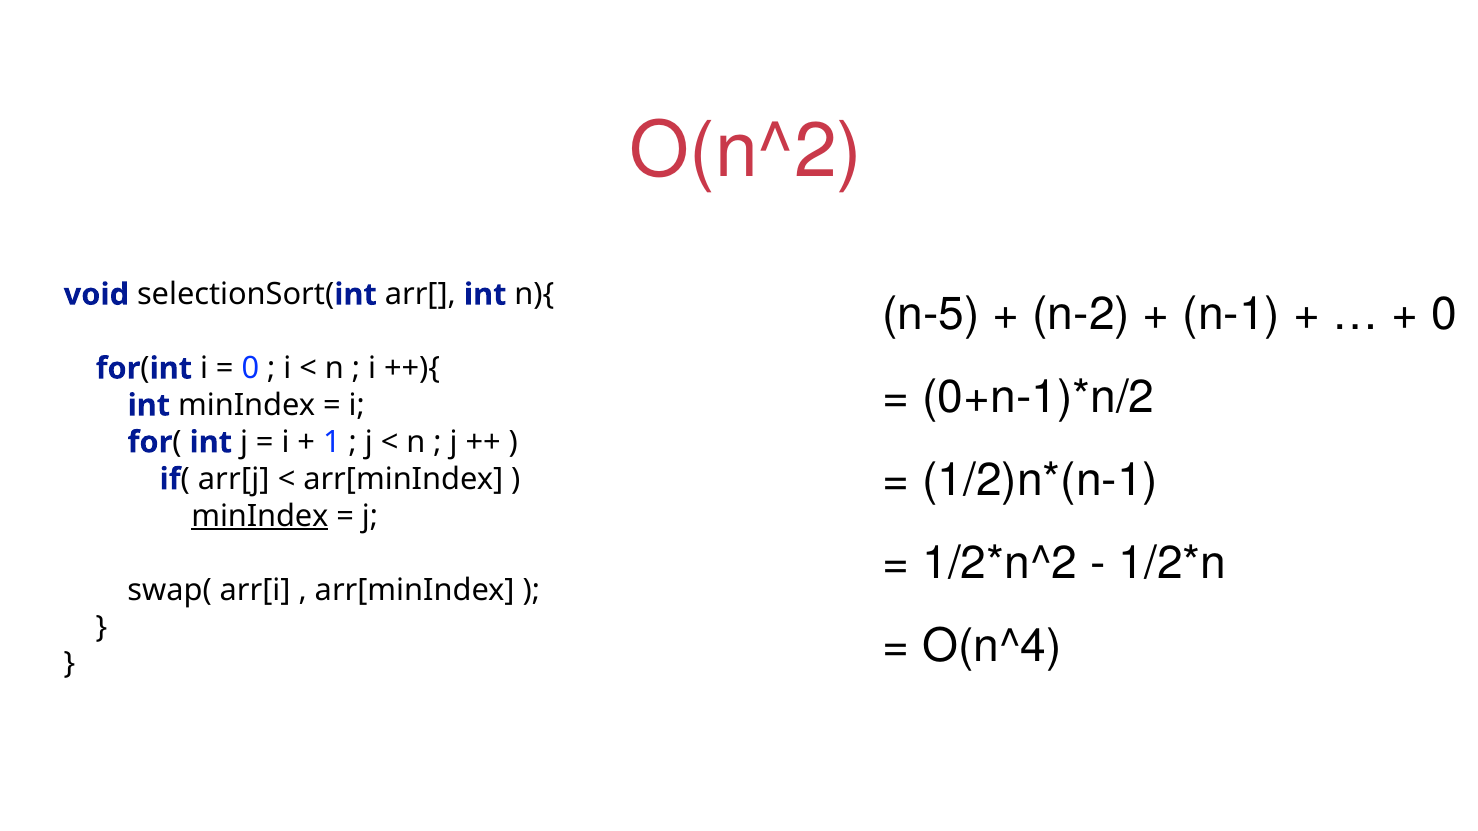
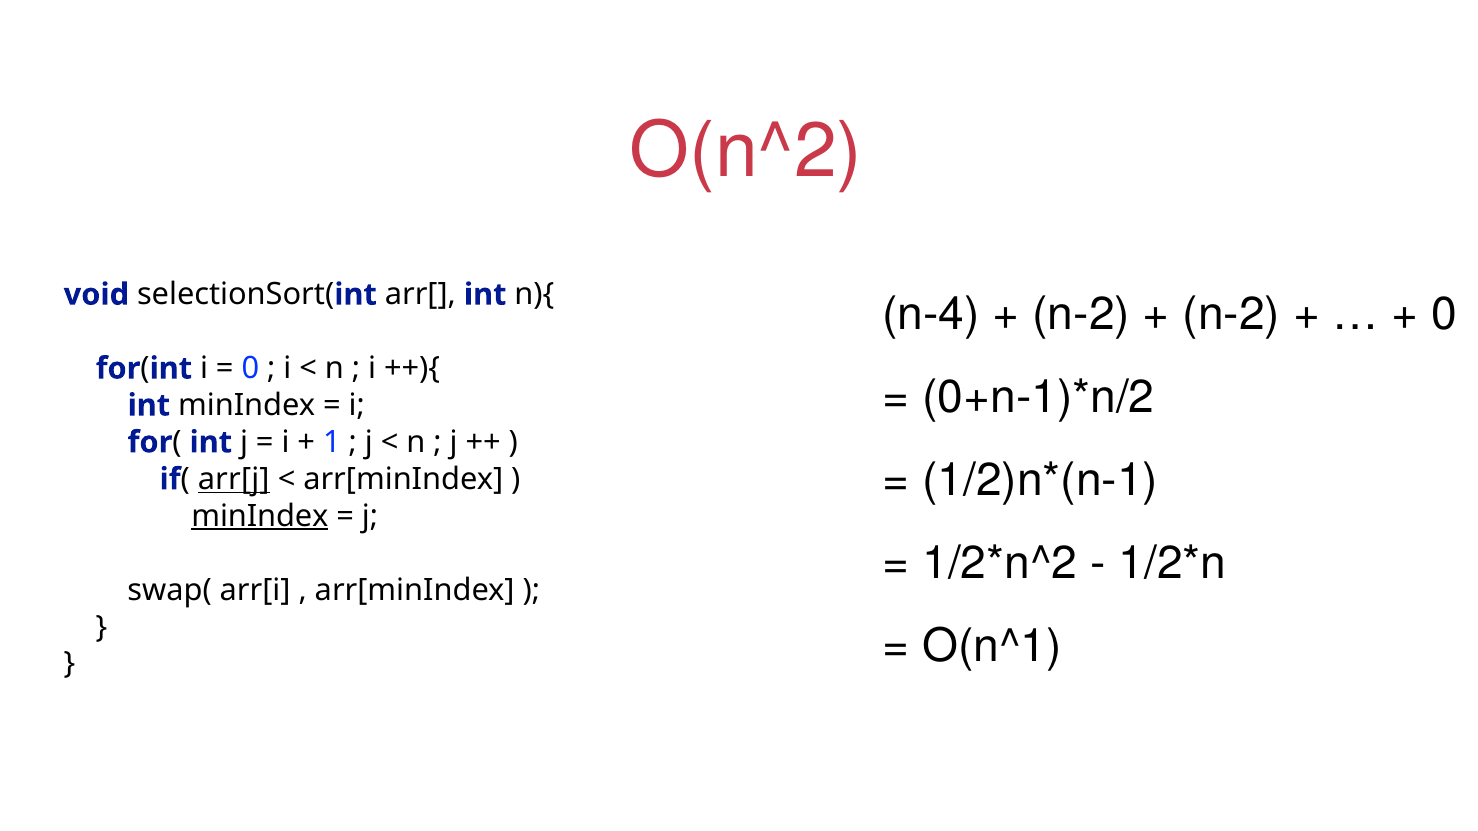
n-5: n-5 -> n-4 (931, 314)
n-1: n-1 -> n-2 (1231, 314)
arr[j underline: none -> present (234, 479)
O(n^4: O(n^4 -> O(n^1 (992, 647)
